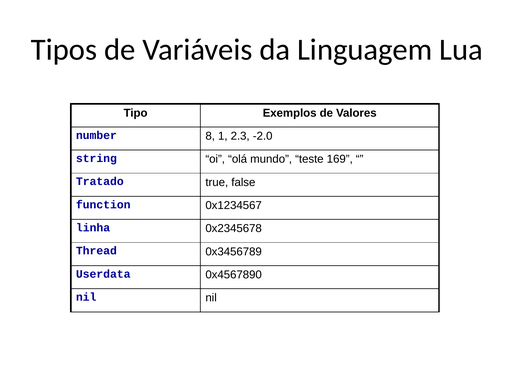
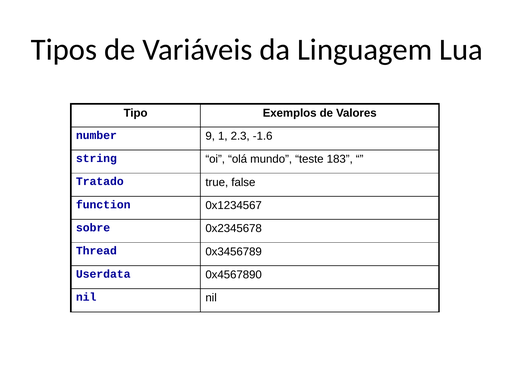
8: 8 -> 9 (210, 136)
-2.0: -2.0 -> -1.6 (263, 136)
169: 169 -> 183 (340, 159)
linha: linha -> sobre (93, 227)
